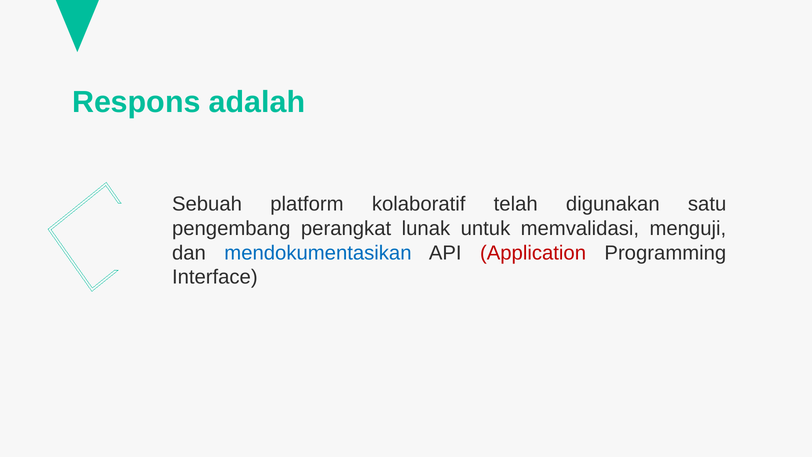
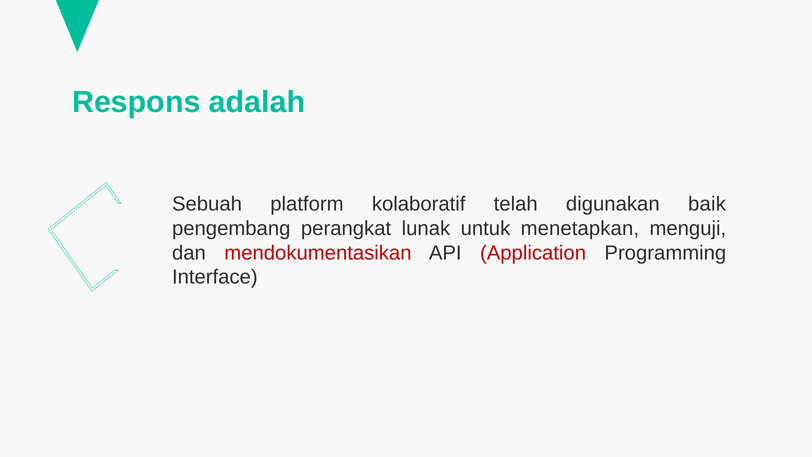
satu: satu -> baik (707, 204)
memvalidasi: memvalidasi -> menetapkan (580, 228)
mendokumentasikan colour: blue -> red (318, 253)
